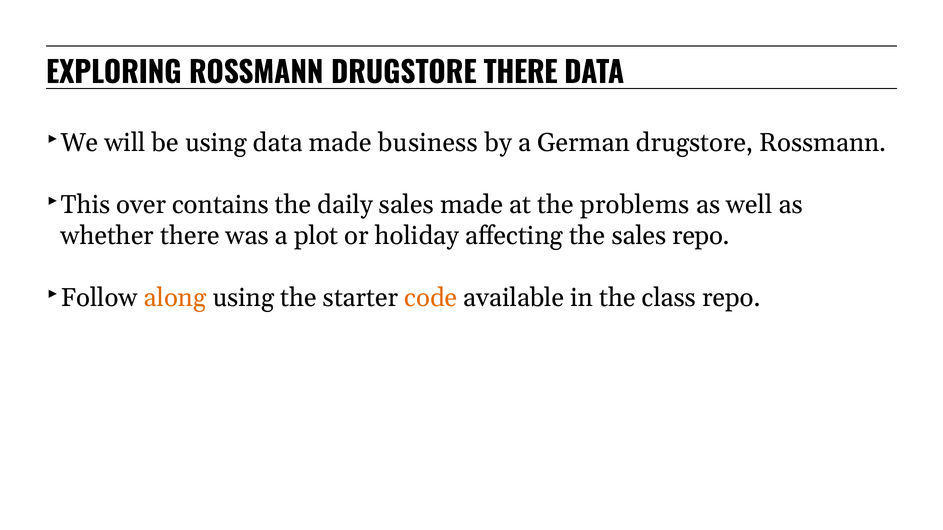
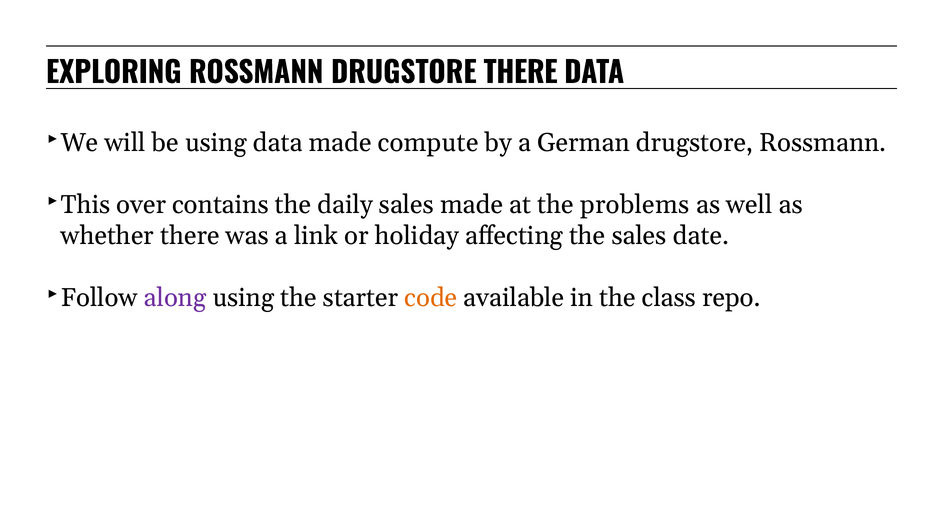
business: business -> compute (428, 143)
plot: plot -> link (316, 235)
sales repo: repo -> date (701, 235)
along colour: orange -> purple (175, 297)
